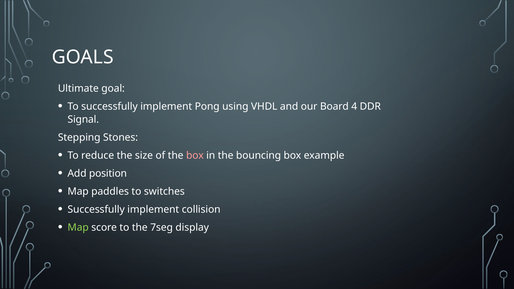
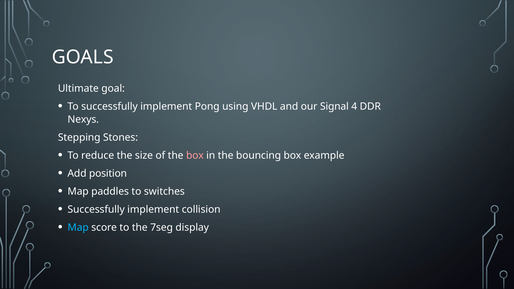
Board: Board -> Signal (334, 106)
Signal: Signal -> Nexys (83, 120)
Map colour: light green -> light blue (78, 227)
